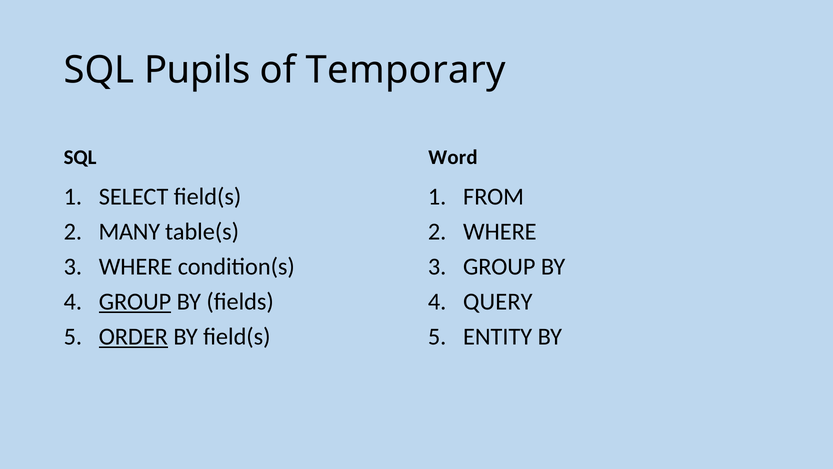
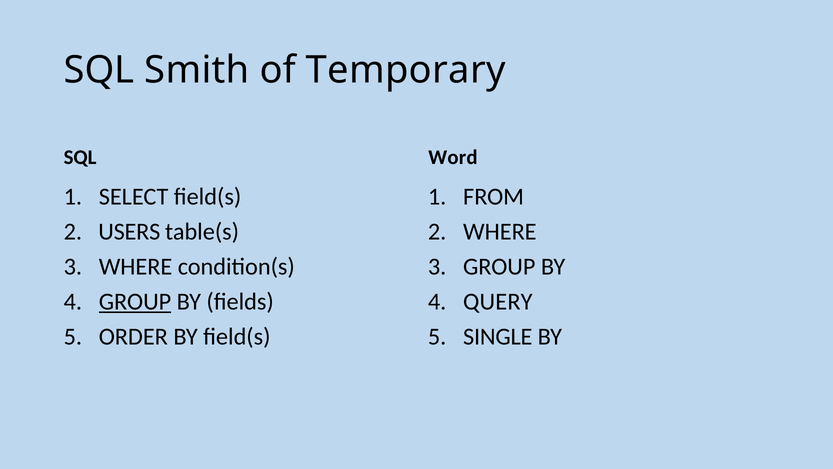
Pupils: Pupils -> Smith (197, 70)
MANY: MANY -> USERS (129, 231)
ORDER underline: present -> none (133, 336)
ENTITY: ENTITY -> SINGLE (498, 336)
